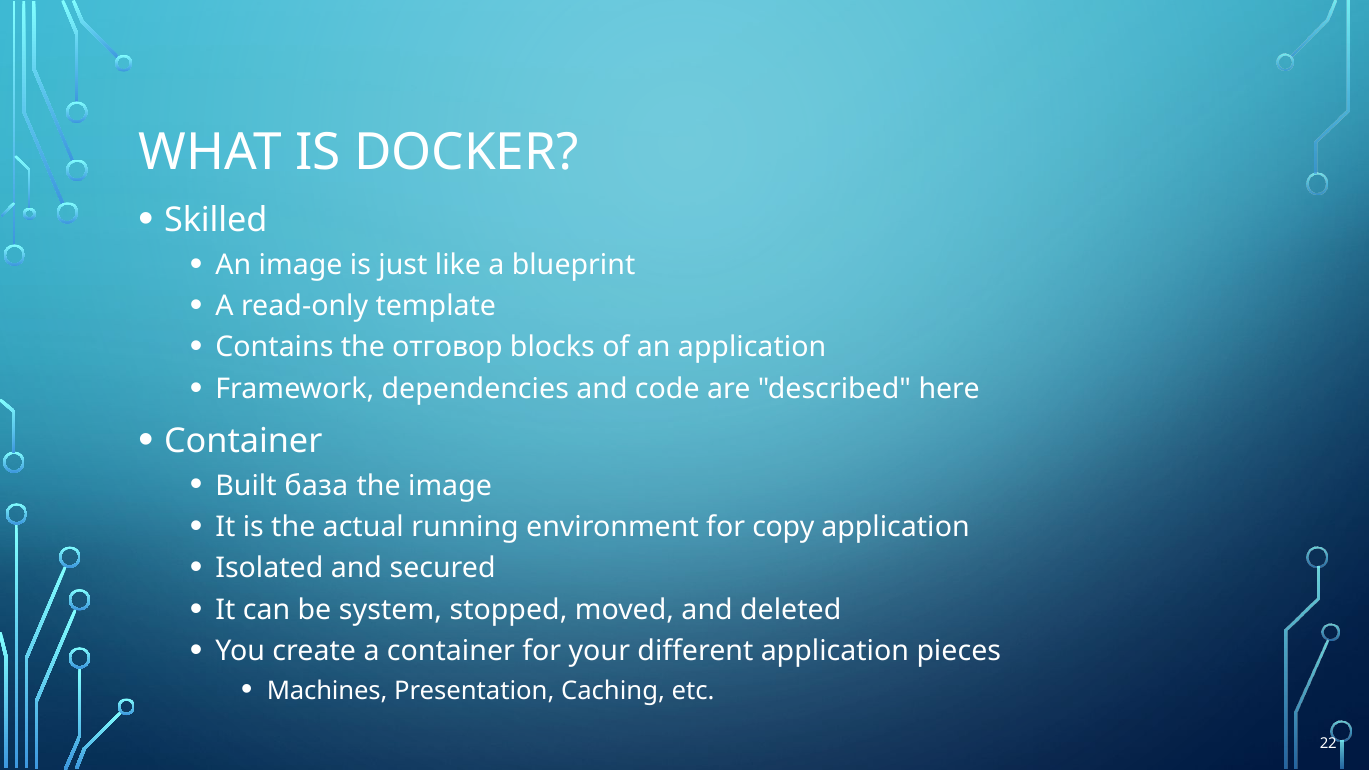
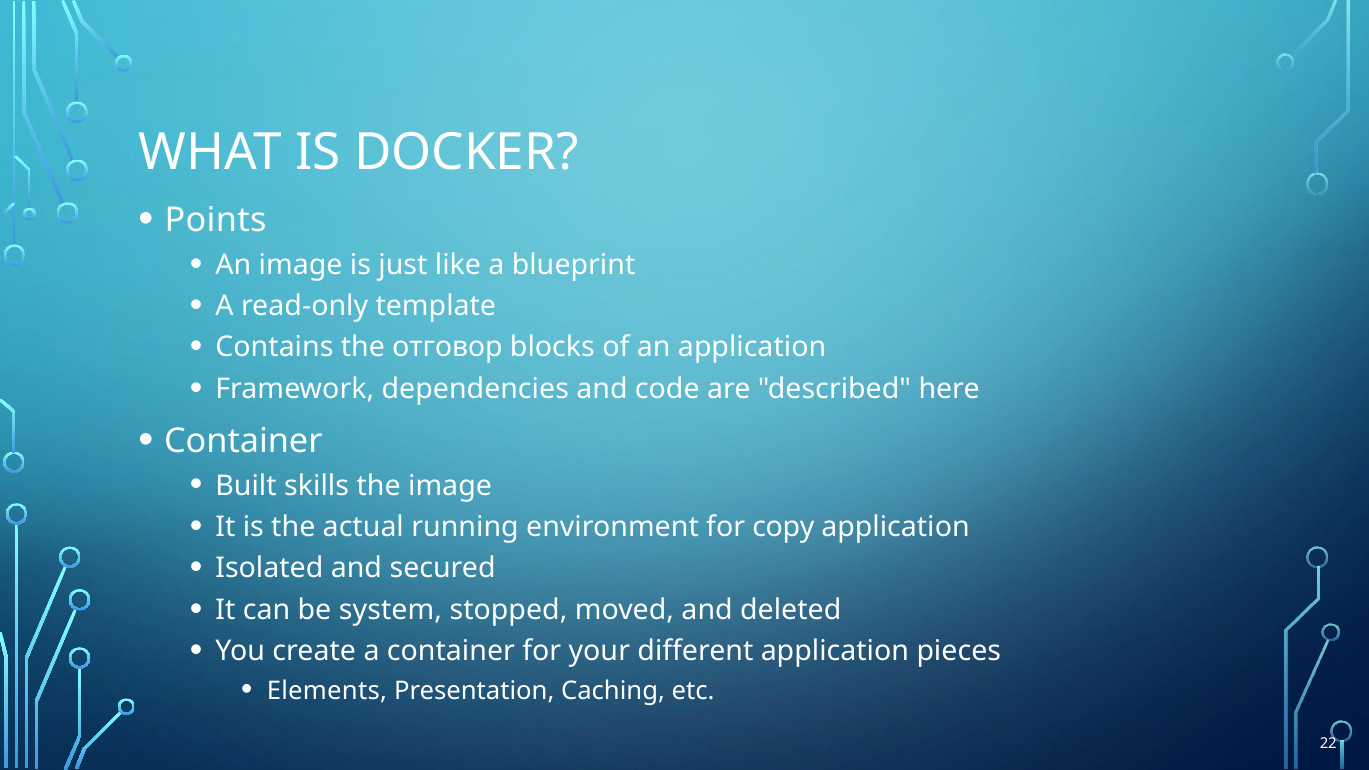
Skilled: Skilled -> Points (216, 220)
база: база -> skills (317, 486)
Machines: Machines -> Elements (327, 691)
